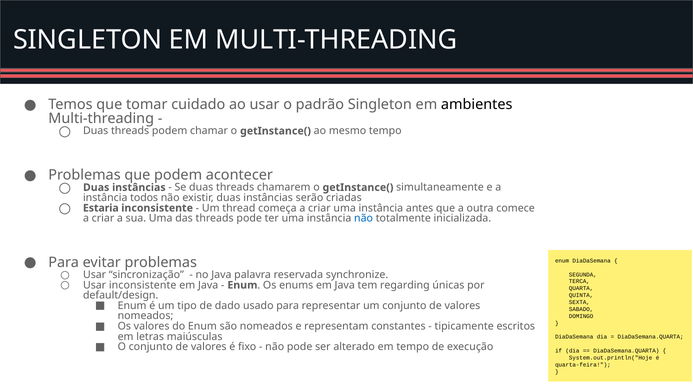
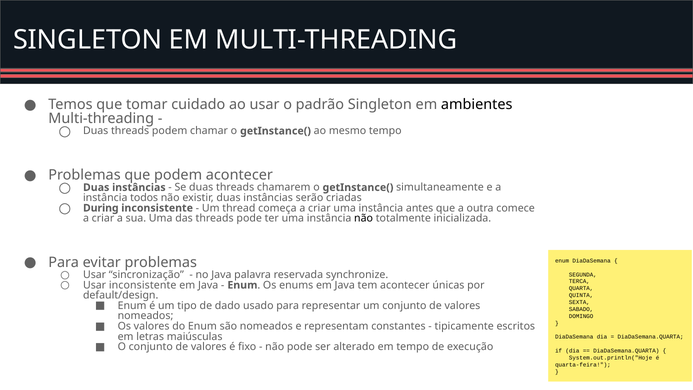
Estaria: Estaria -> During (101, 208)
não colour: blue -> black (364, 218)
tem regarding: regarding -> acontecer (405, 285)
